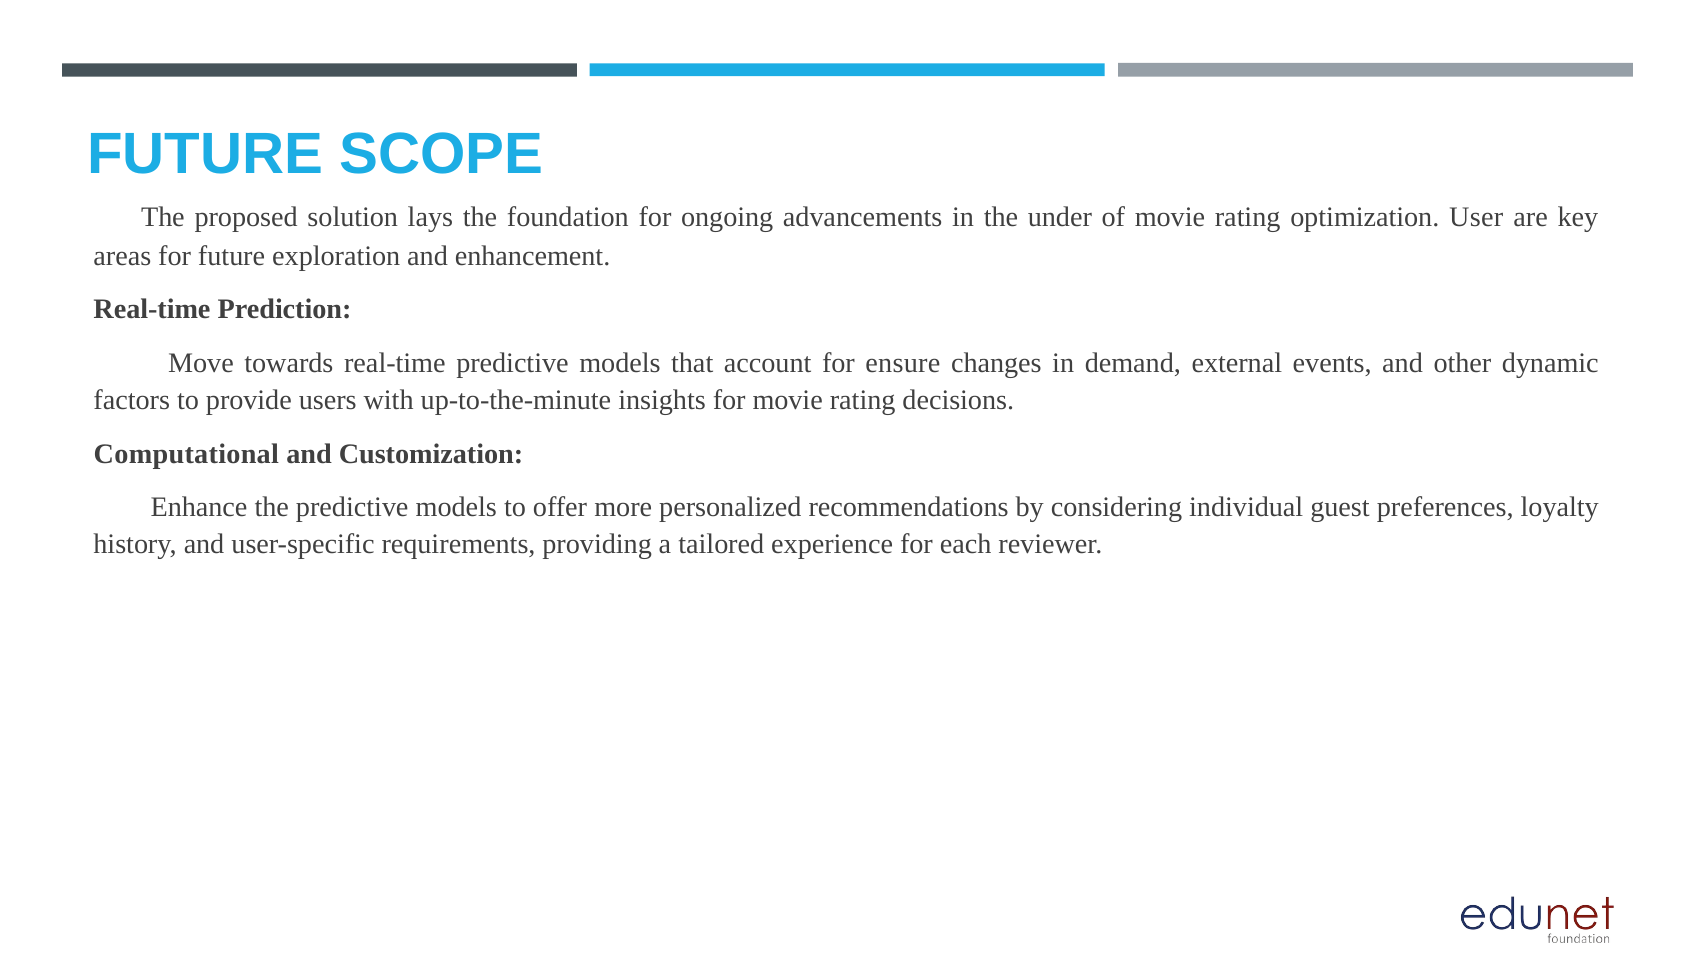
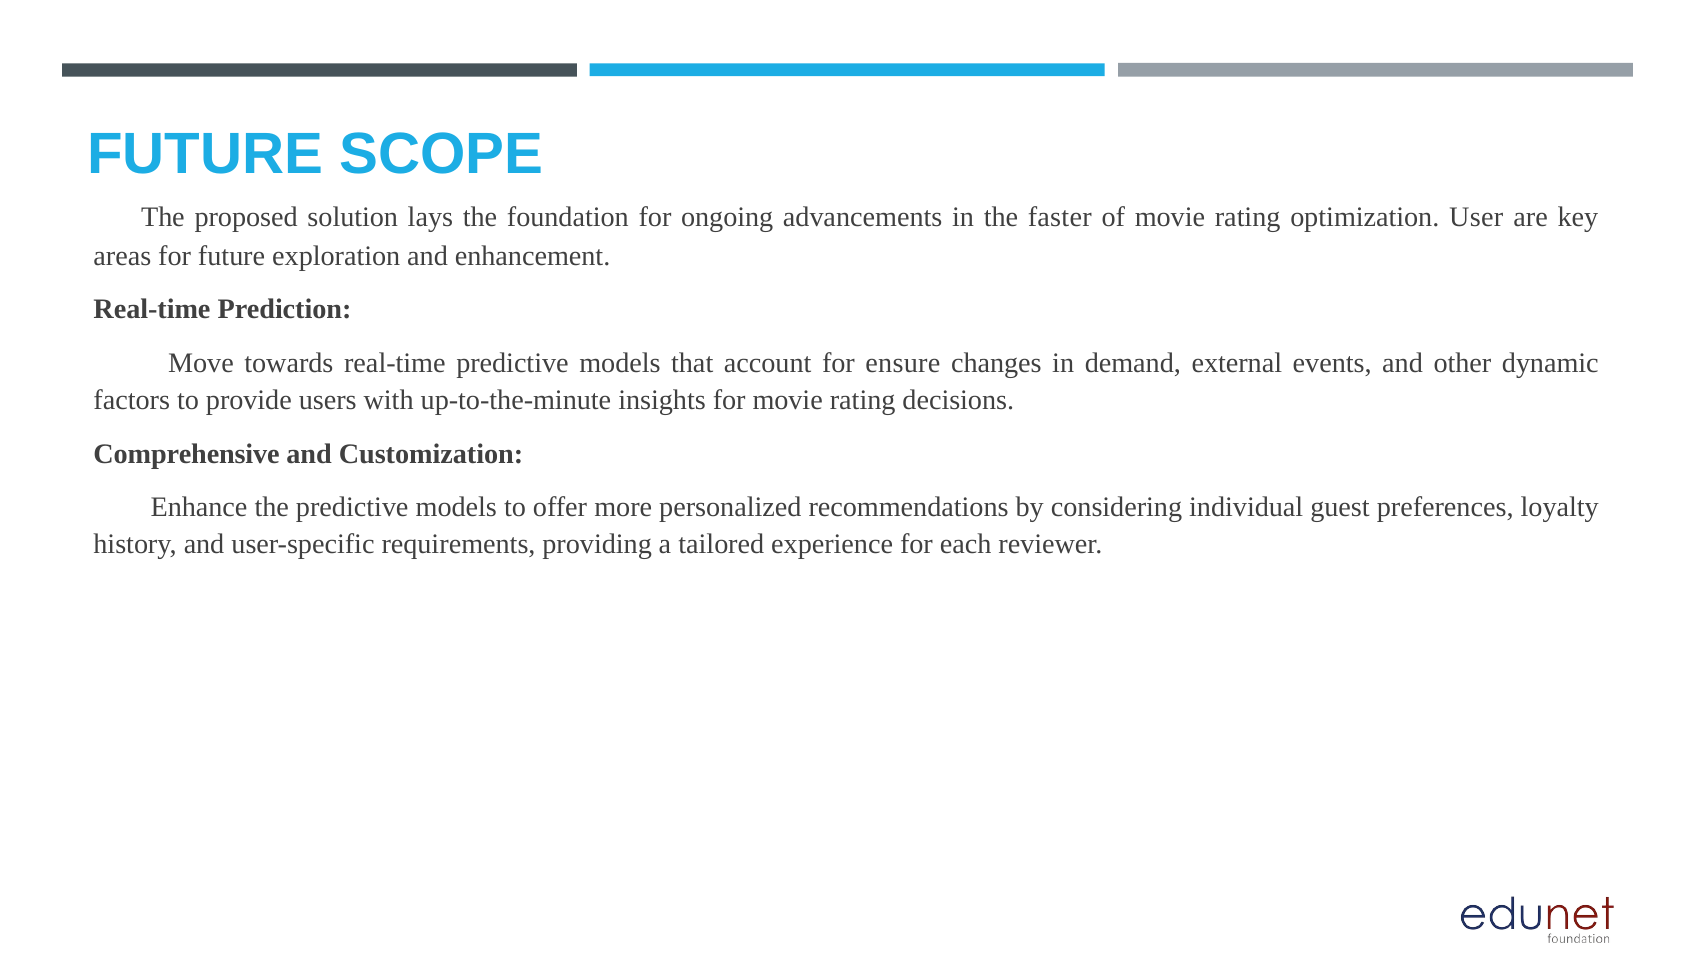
under: under -> faster (1060, 218)
Computational: Computational -> Comprehensive (187, 454)
